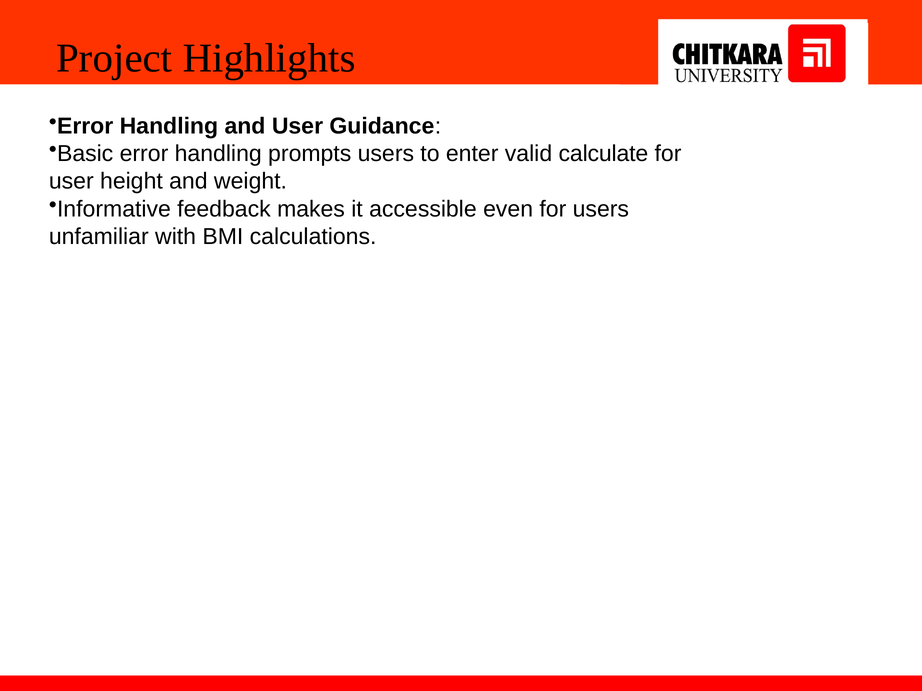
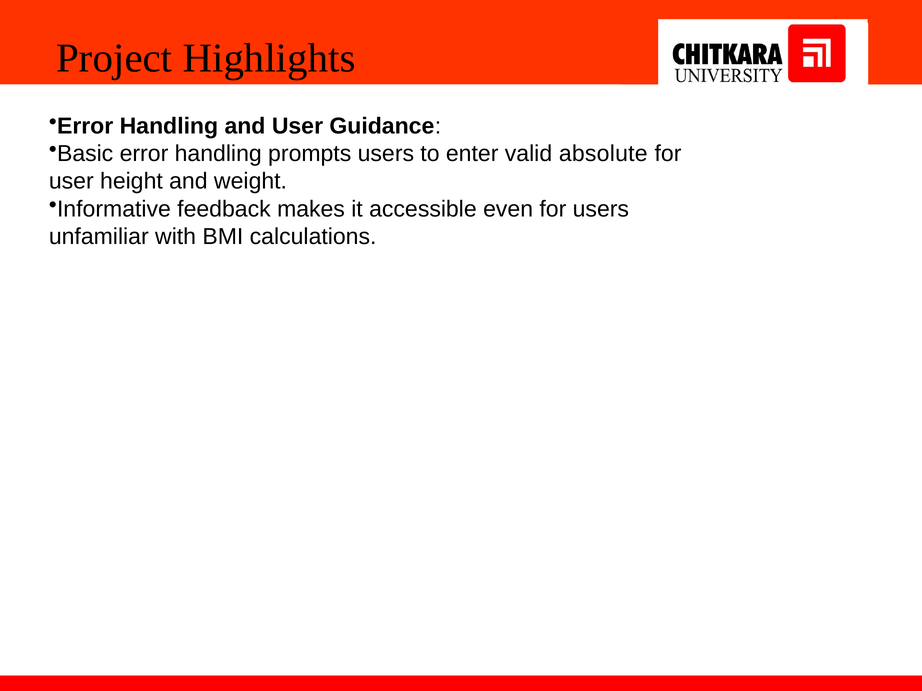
calculate: calculate -> absolute (603, 154)
